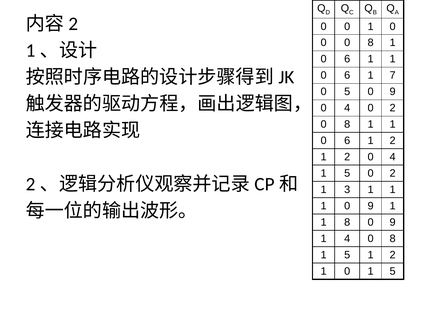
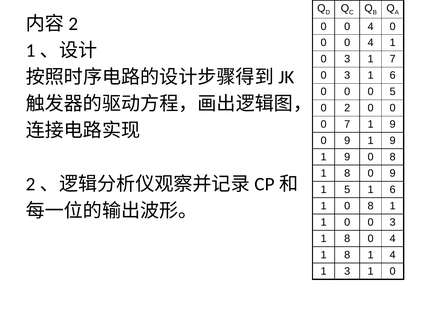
1: 1 -> 4 (371, 26)
8: 8 -> 4 (371, 43)
6: 6 -> 3 (347, 59)
1: 1 -> 7 (393, 59)
6: 6 -> 3 (347, 75)
7: 7 -> 6 (393, 75)
5: 5 -> 0 (347, 92)
9: 9 -> 5 (393, 92)
4: 4 -> 2 (347, 108)
2: 2 -> 0 (393, 108)
8: 8 -> 7 (347, 124)
1: 1 -> 9 (393, 124)
6: 6 -> 9 (347, 141)
2: 2 -> 9 (393, 141)
2: 2 -> 9 (347, 157)
4: 4 -> 8 (393, 157)
5: 5 -> 8 (347, 173)
2: 2 -> 9 (393, 173)
1 3: 3 -> 5 (347, 190)
1: 1 -> 6 (393, 190)
1 0 9: 9 -> 8 (371, 206)
8: 8 -> 0 (347, 222)
9: 9 -> 3 (393, 222)
4: 4 -> 8 (347, 239)
8: 8 -> 4 (393, 239)
5: 5 -> 8 (347, 255)
2: 2 -> 4 (393, 255)
0: 0 -> 3 (347, 271)
5: 5 -> 0 (393, 271)
